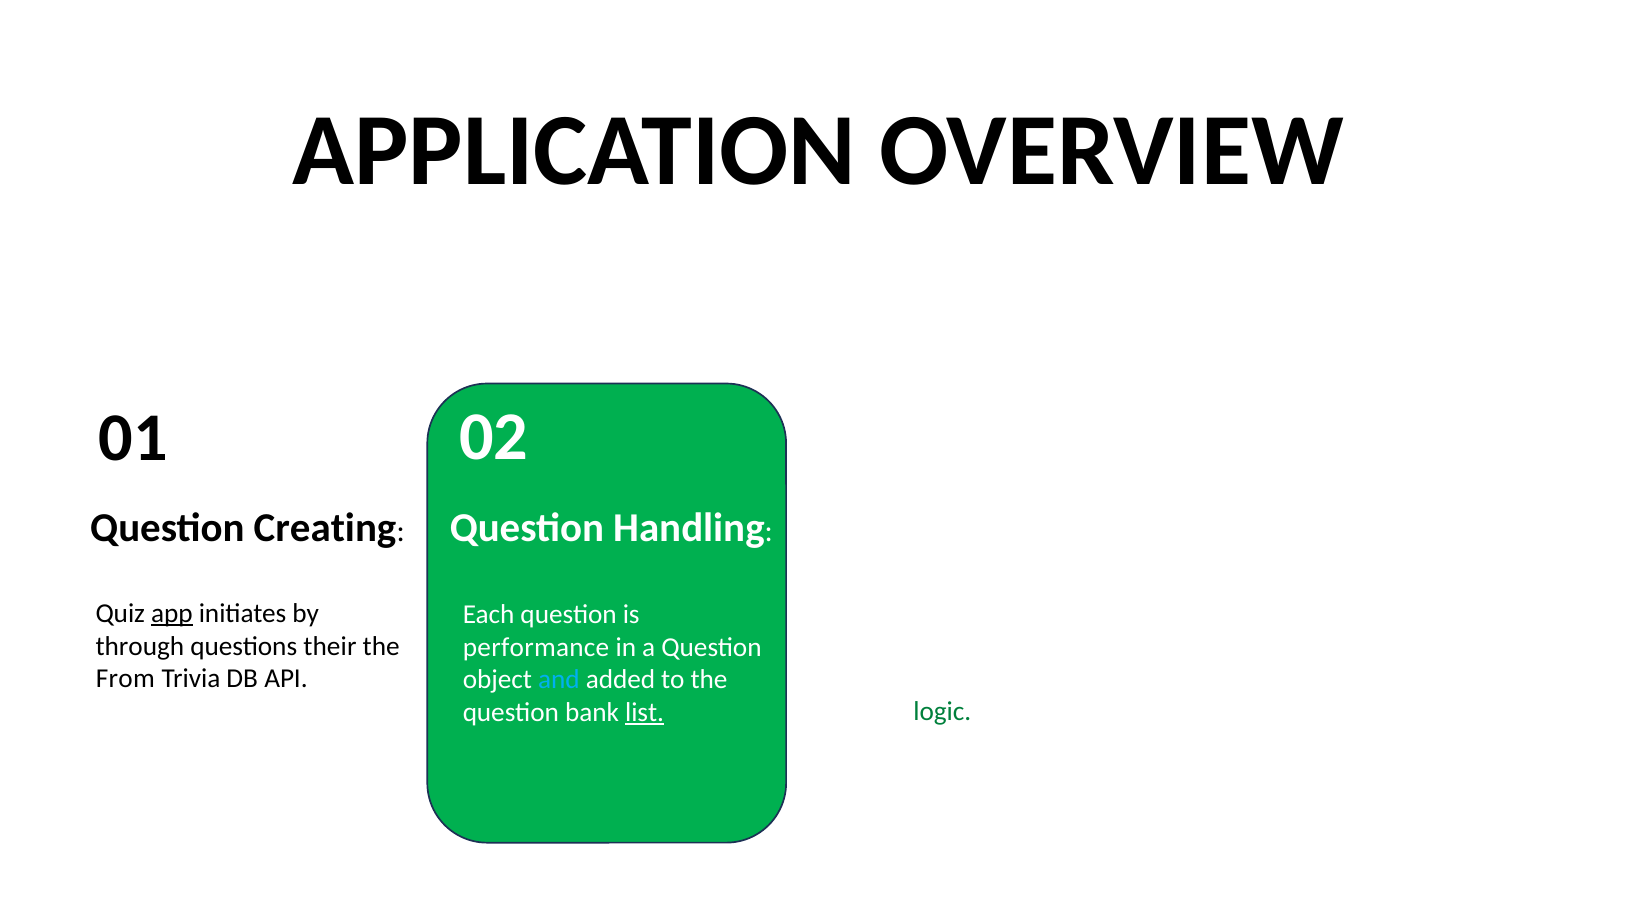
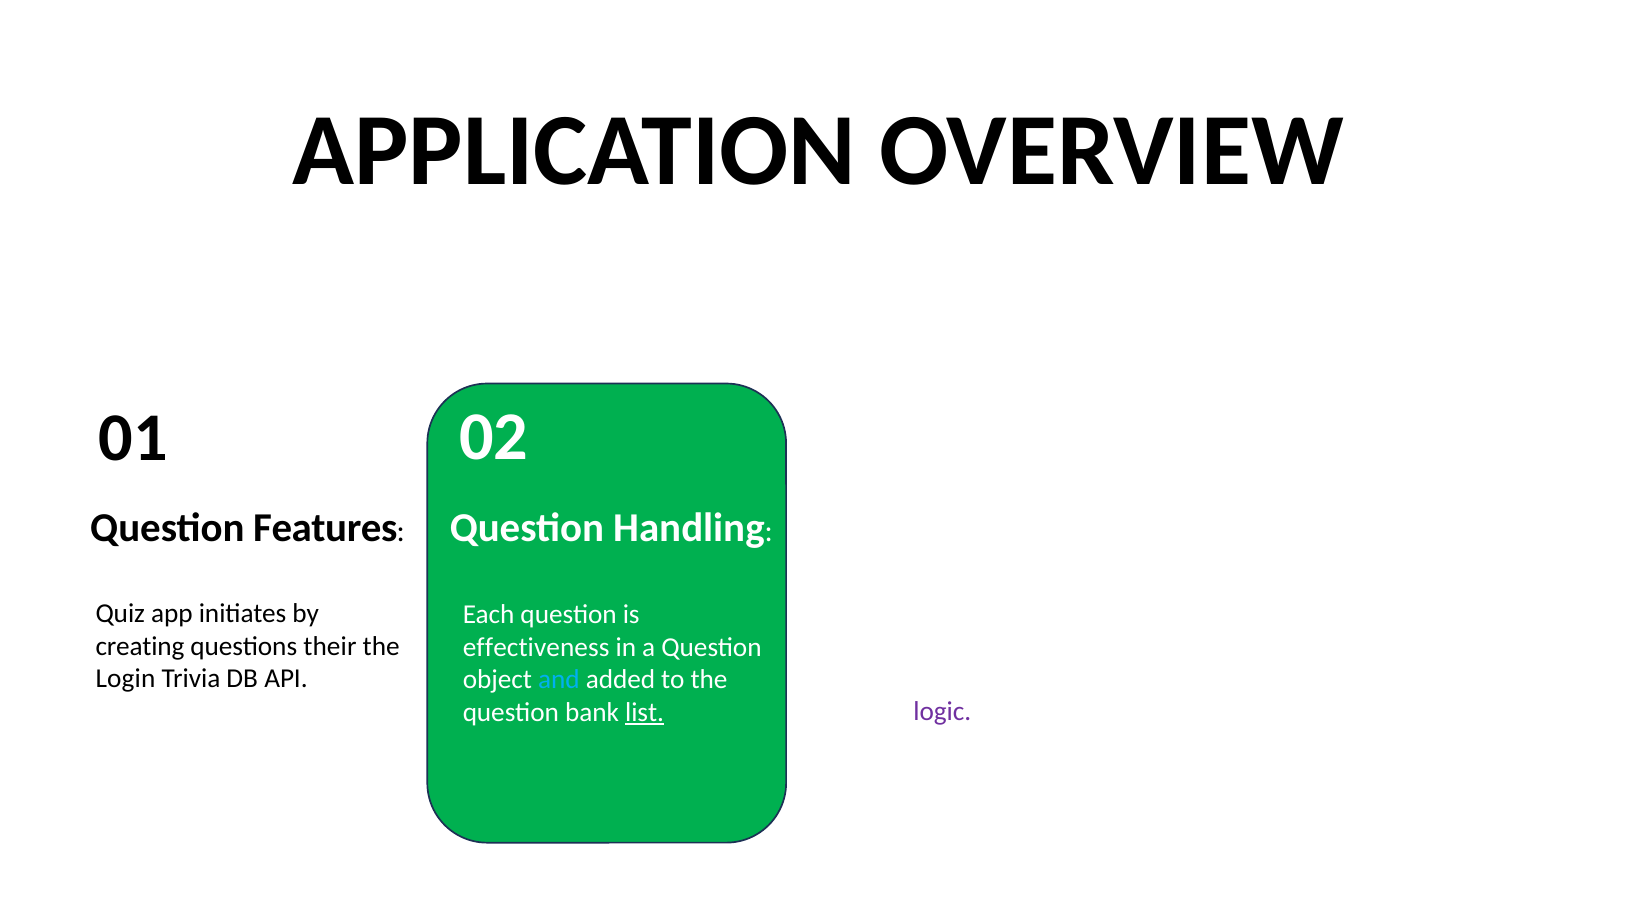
Question Creating: Creating -> Features (325, 527)
app underline: present -> none (172, 613)
through: through -> creating (140, 646)
performance: performance -> effectiveness (536, 647)
From: From -> Login (125, 679)
logic colour: green -> purple (942, 711)
